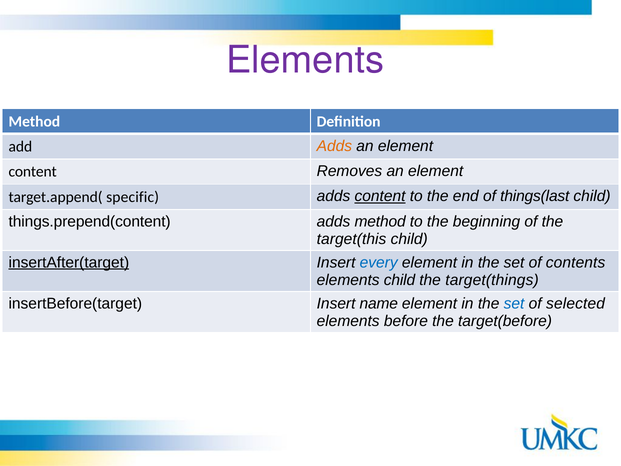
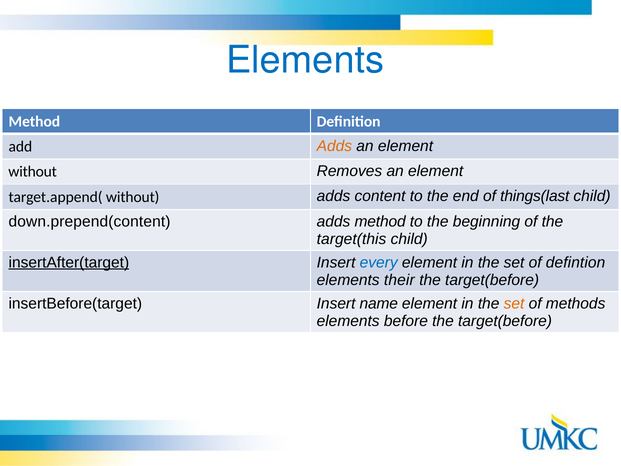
Elements colour: purple -> blue (305, 60)
content: content -> without (33, 172)
target.append( specific: specific -> without (133, 197)
content underline: present -> none (380, 196)
things.prepend(content: things.prepend(content -> down.prepend(content (90, 221)
contents: contents -> defintion (576, 262)
elements child: child -> their (399, 280)
target(things: target(things -> target(before (492, 280)
set colour: blue -> orange (514, 303)
selected: selected -> methods (576, 303)
